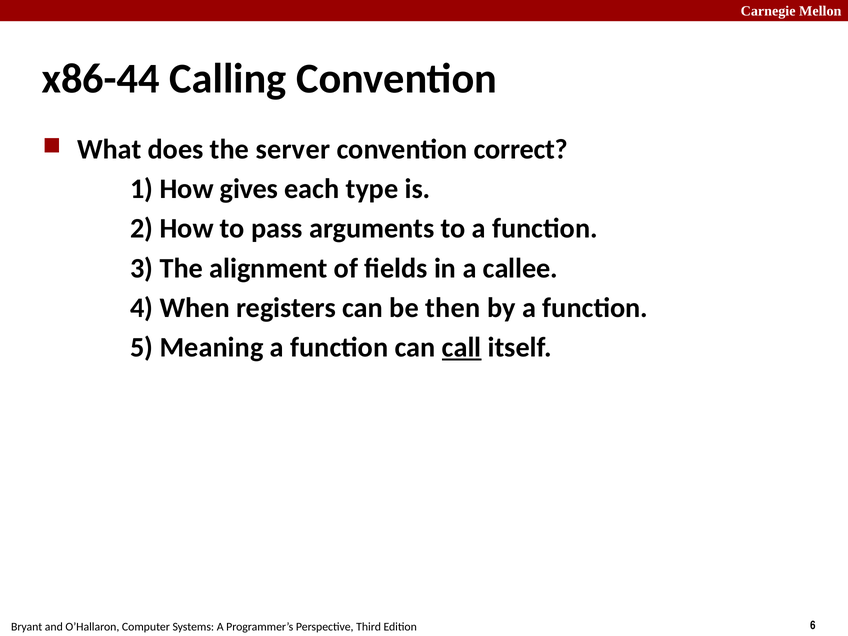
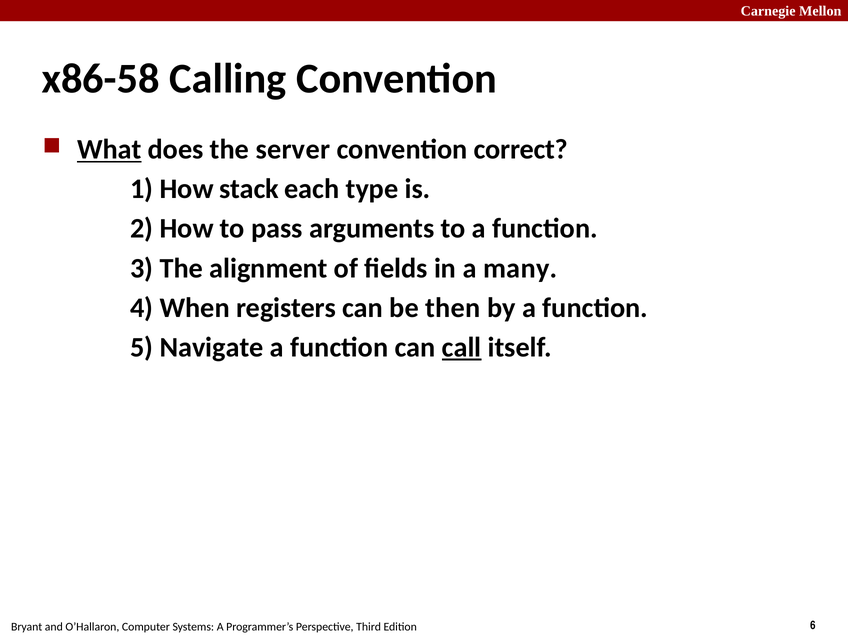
x86-44: x86-44 -> x86-58 (101, 79)
What underline: none -> present (109, 150)
gives: gives -> stack (249, 189)
callee: callee -> many (520, 268)
Meaning: Meaning -> Navigate (212, 347)
